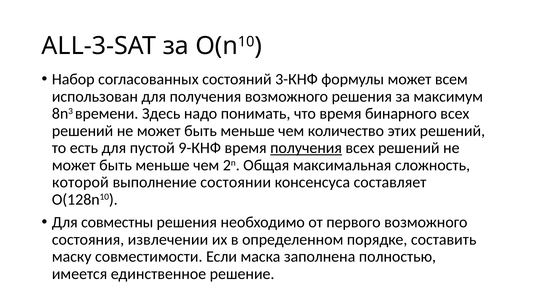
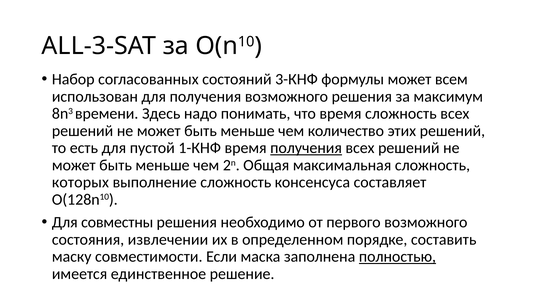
время бинарного: бинарного -> сложность (401, 114)
9-КНФ: 9-КНФ -> 1-КНФ (200, 148)
которой: которой -> которых (80, 182)
выполнение состоянии: состоянии -> сложность (236, 182)
полностью underline: none -> present (397, 257)
